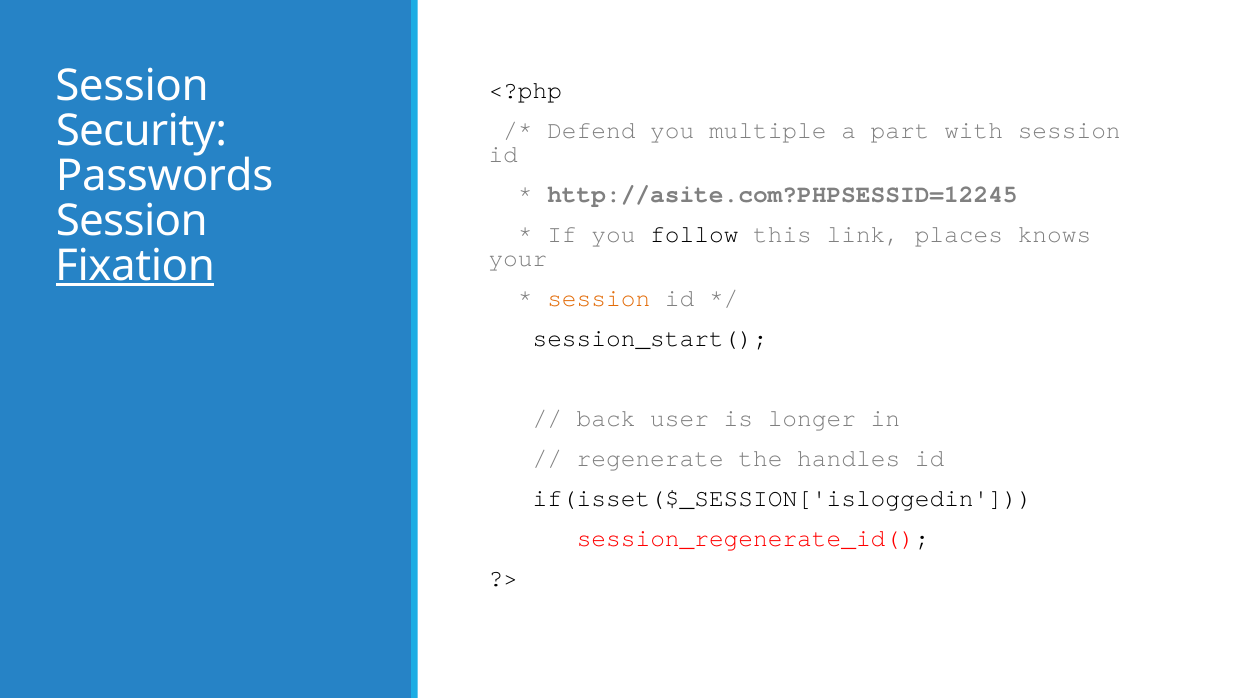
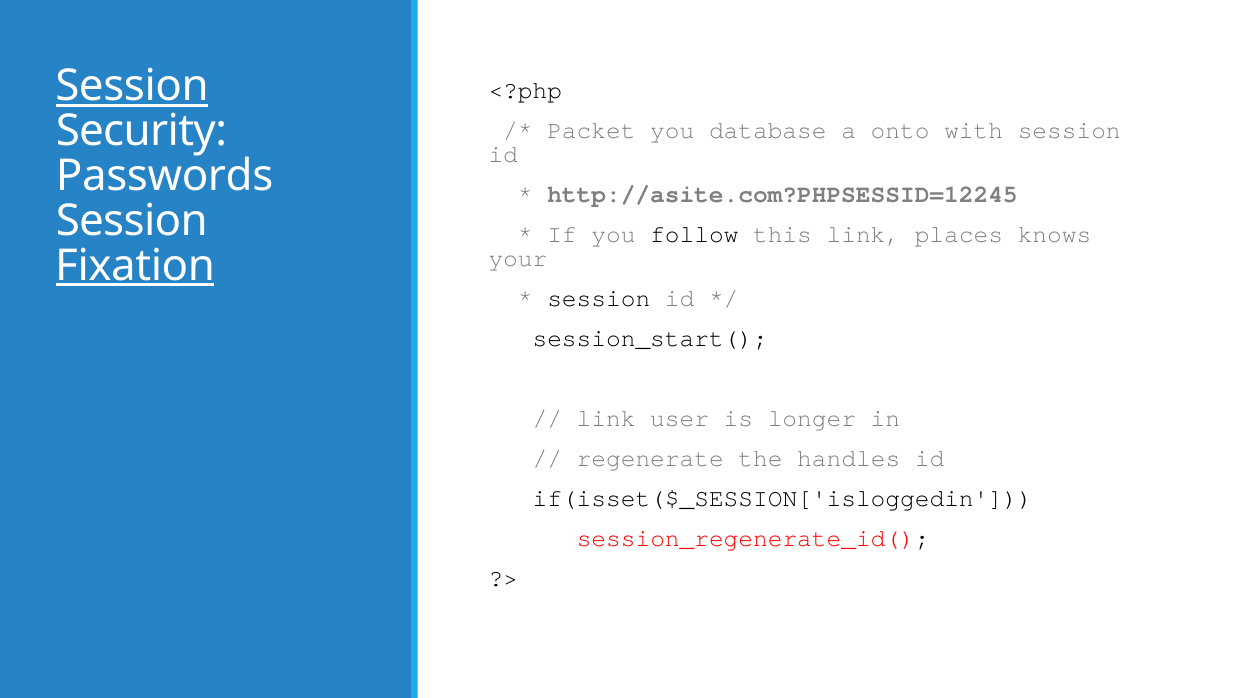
Session underline: none -> present (132, 86)
Defend: Defend -> Packet (591, 130)
multiple: multiple -> database (768, 130)
part: part -> onto (900, 130)
session colour: orange -> black (599, 298)
back: back -> link (606, 418)
